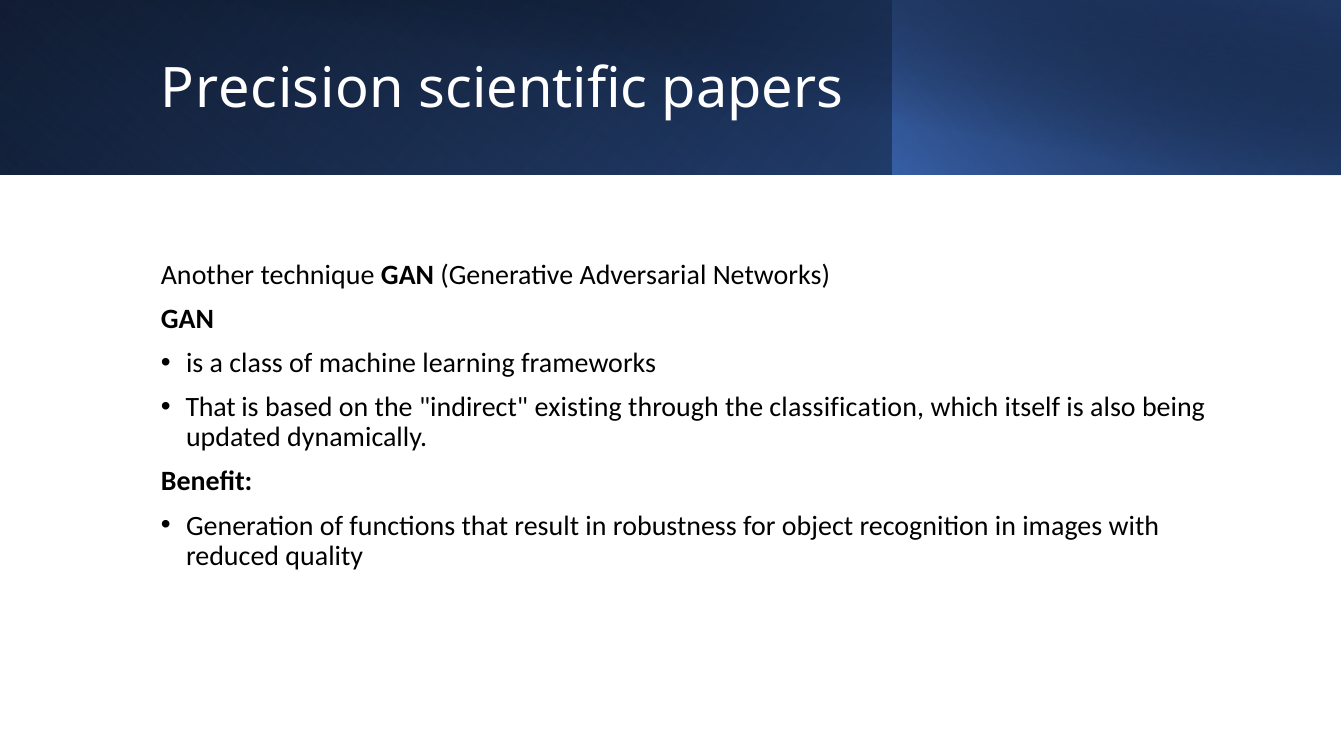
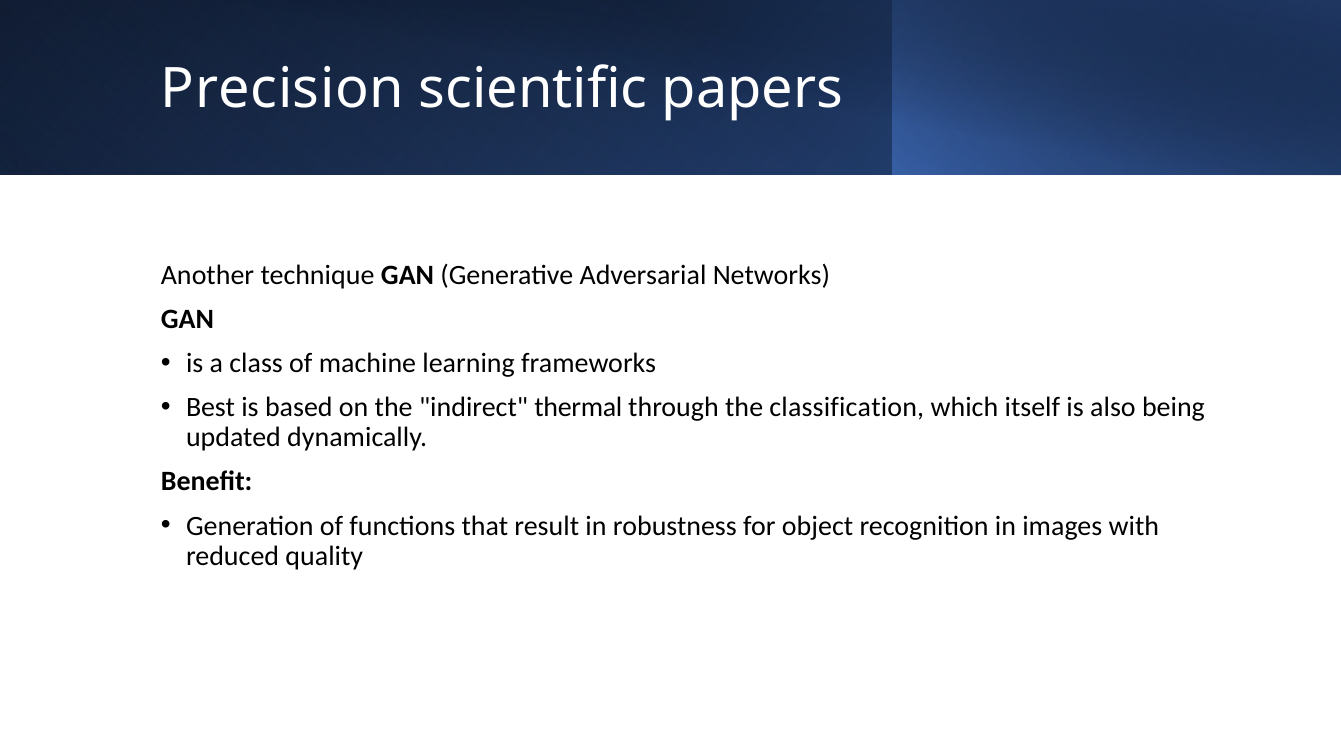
That: That -> Best (211, 407)
existing: existing -> thermal (578, 407)
